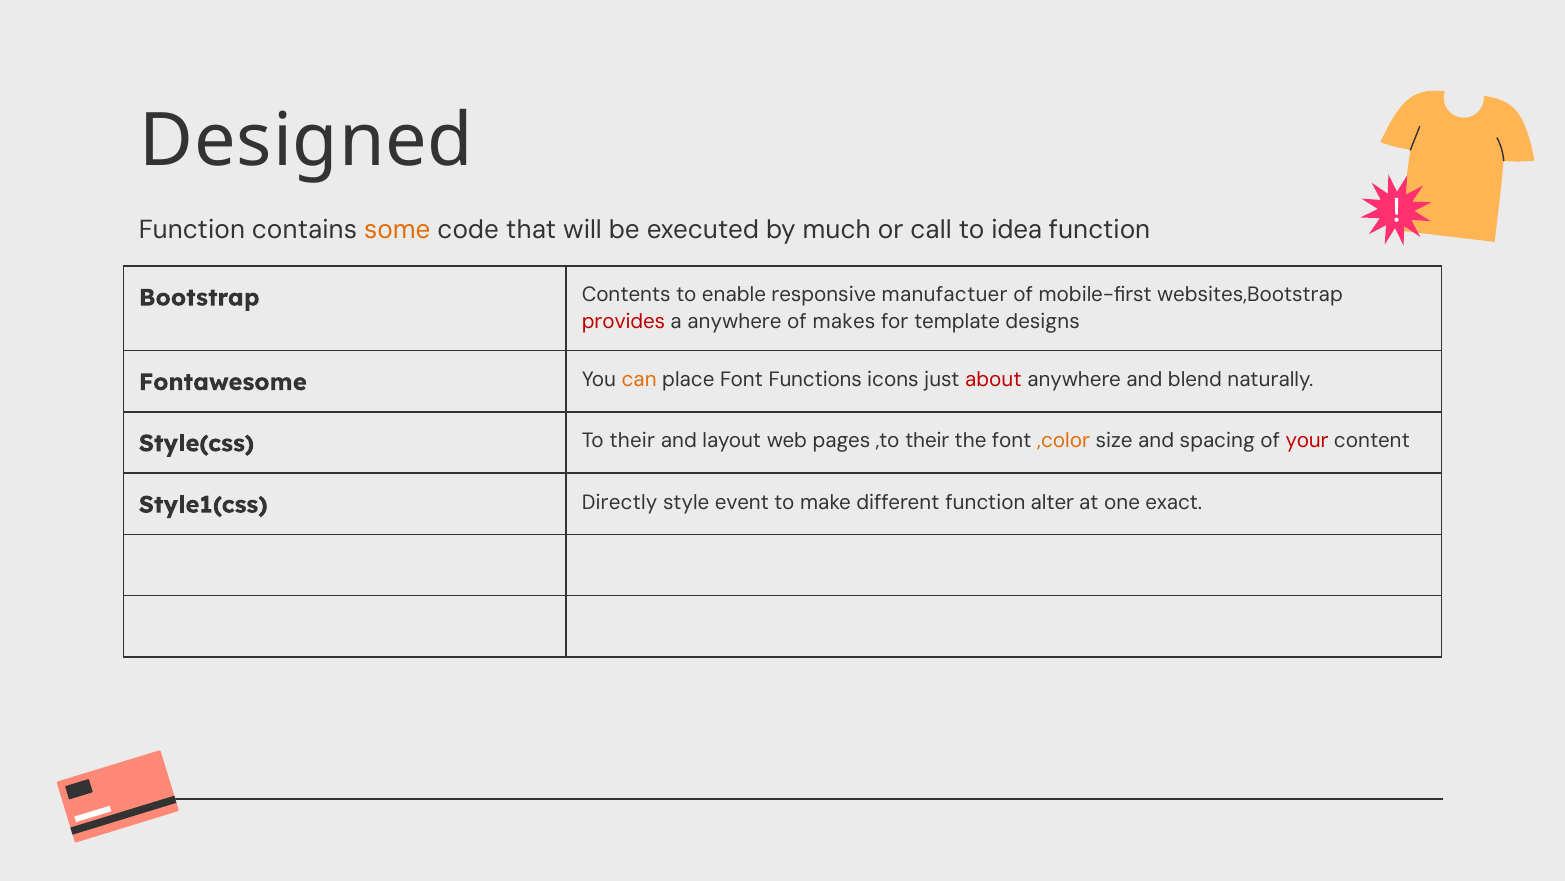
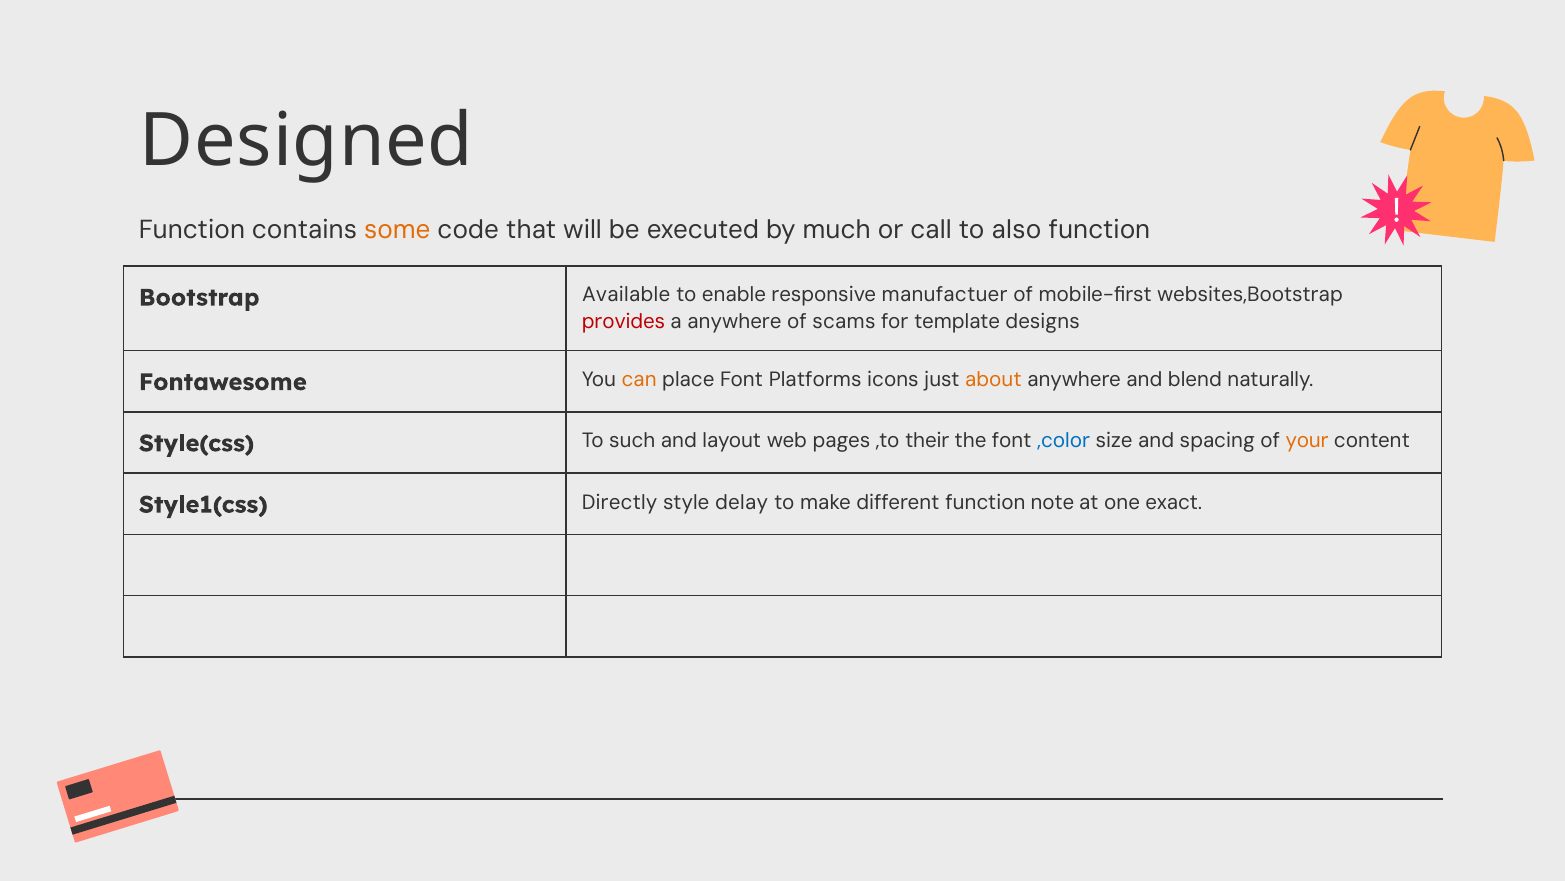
idea: idea -> also (1016, 230)
Contents: Contents -> Available (626, 295)
makes: makes -> scams (844, 322)
Functions: Functions -> Platforms (815, 379)
about colour: red -> orange (993, 379)
To their: their -> such (632, 441)
,color colour: orange -> blue (1064, 441)
your colour: red -> orange (1307, 441)
event: event -> delay (742, 502)
alter: alter -> note (1052, 502)
